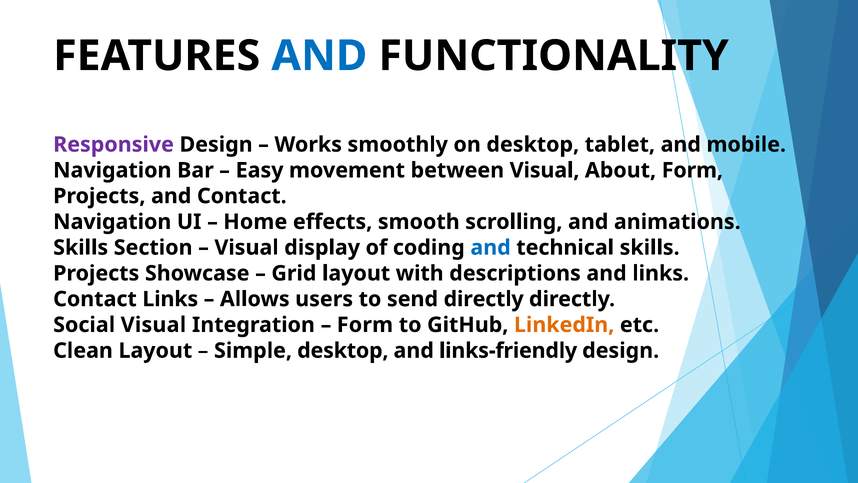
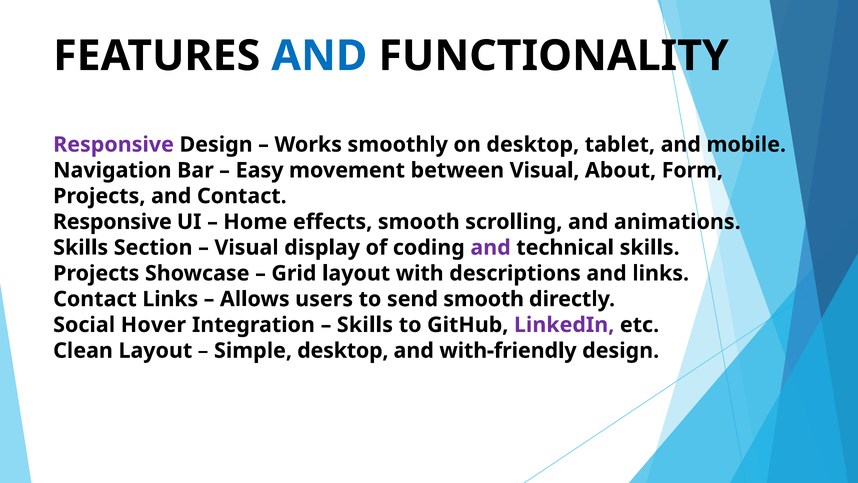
Navigation: Navigation -> Responsive (112, 222)
and colour: blue -> purple (491, 247)
send directly: directly -> smooth (484, 299)
Social Visual: Visual -> Hover (153, 325)
Form: Form -> Skills (365, 325)
LinkedIn colour: orange -> purple (564, 325)
links-friendly: links-friendly -> with-friendly (508, 350)
